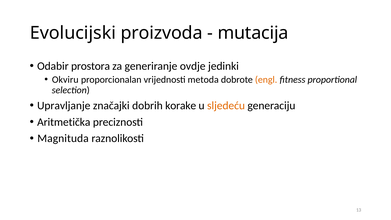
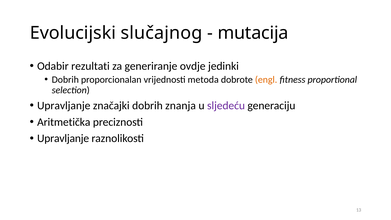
proizvoda: proizvoda -> slučajnog (161, 33)
prostora: prostora -> rezultati (90, 66)
Okviru: Okviru -> Dobrih (65, 80)
korake: korake -> znanja (181, 106)
sljedeću colour: orange -> purple (226, 106)
Magnituda: Magnituda -> Upravljanje (63, 138)
